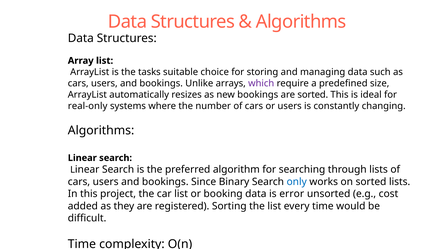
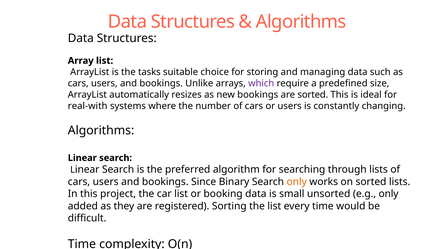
real-only: real-only -> real-with (88, 106)
only colour: blue -> orange (297, 181)
error: error -> small (292, 194)
e.g cost: cost -> only (389, 194)
